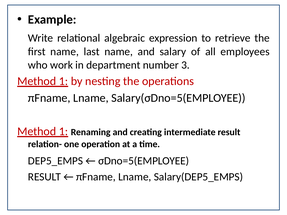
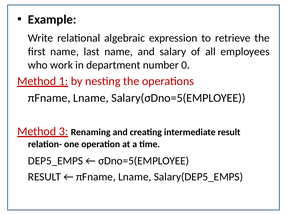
3: 3 -> 0 (186, 65)
1: 1 -> 3 (63, 132)
